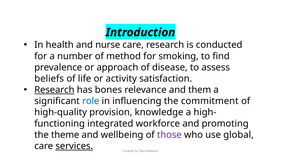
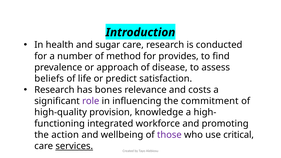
nurse: nurse -> sugar (108, 45)
smoking: smoking -> provides (179, 56)
activity: activity -> predict (121, 79)
Research underline: present -> none (54, 90)
them: them -> costs (200, 90)
role colour: blue -> purple (91, 101)
theme: theme -> action (65, 135)
global: global -> critical (239, 135)
